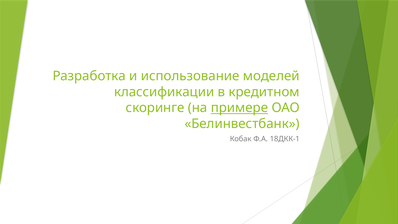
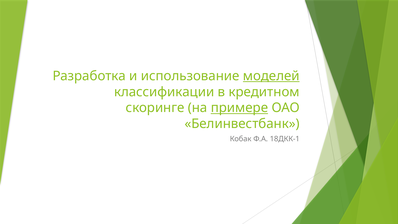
моделей underline: none -> present (271, 76)
